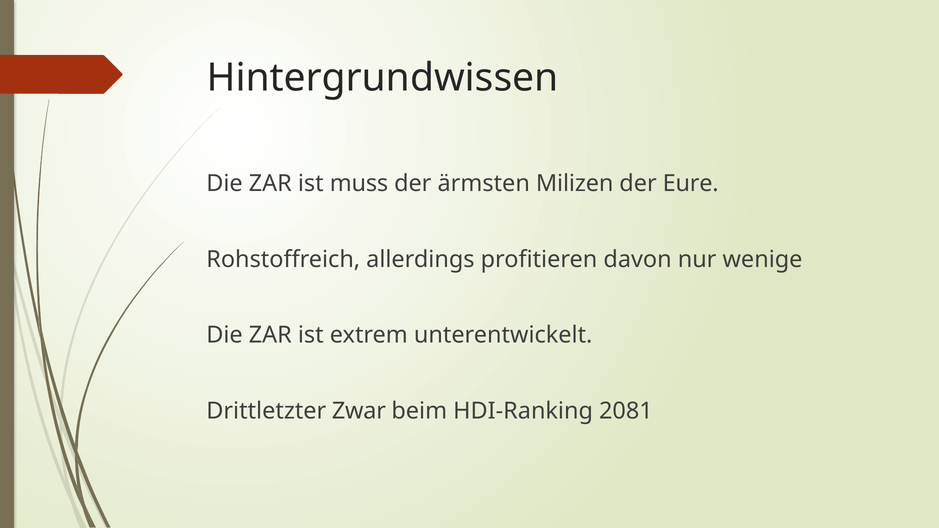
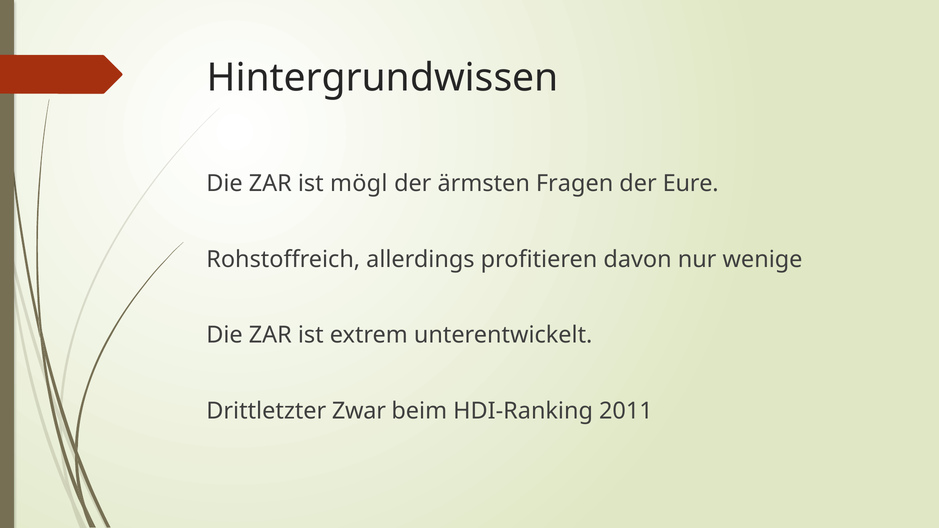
muss: muss -> mögl (359, 184)
Milizen: Milizen -> Fragen (575, 184)
2081: 2081 -> 2011 (626, 411)
